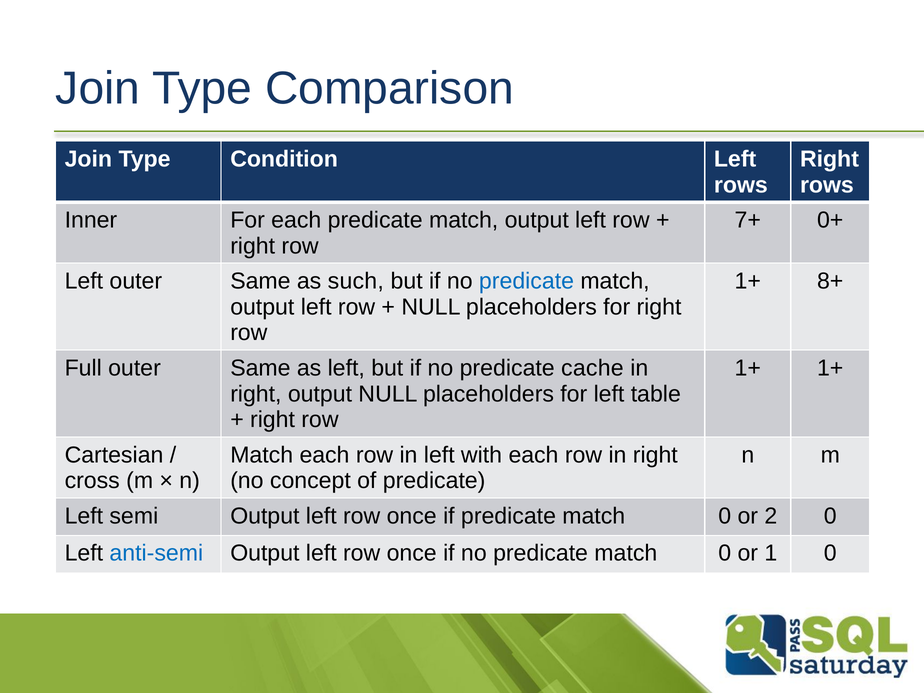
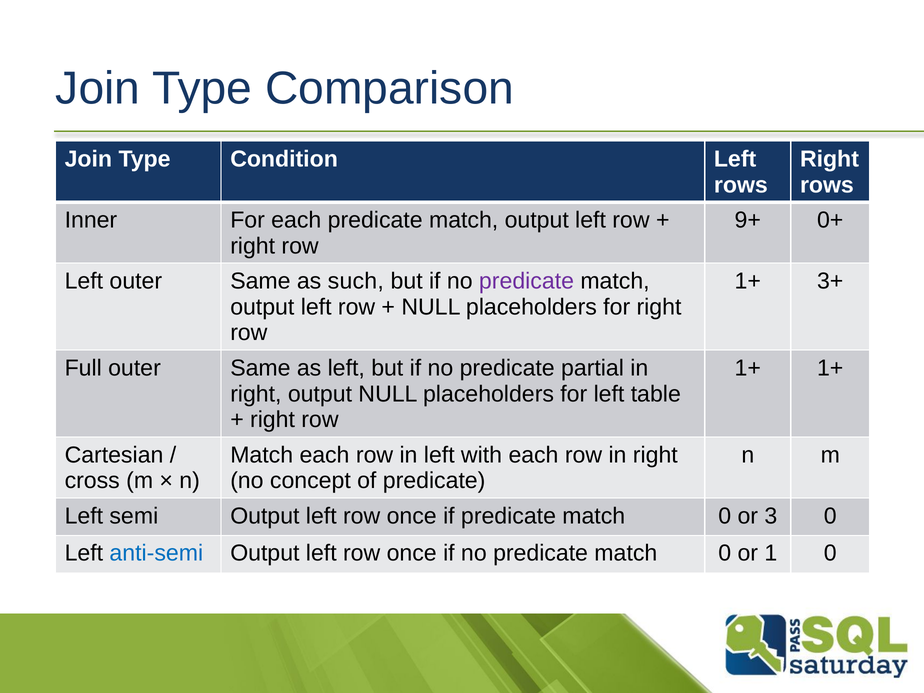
7+: 7+ -> 9+ (748, 220)
predicate colour: blue -> purple (526, 281)
8+: 8+ -> 3+ (830, 281)
cache: cache -> partial (593, 368)
2: 2 -> 3 (771, 516)
